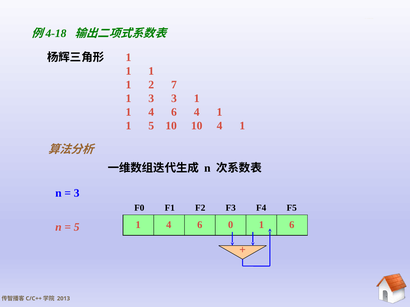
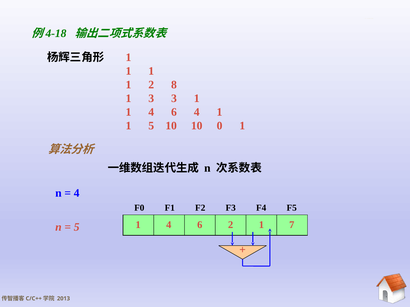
7: 7 -> 8 (174, 85)
10 4: 4 -> 0 (220, 126)
3: 3 -> 4 (77, 193)
4 0: 0 -> 2 (231, 225)
6: 6 -> 7 (292, 225)
